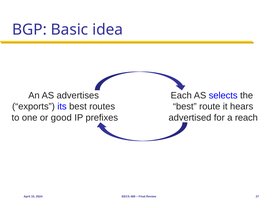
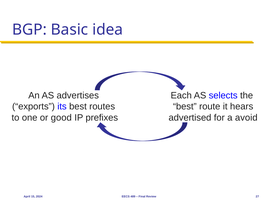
reach: reach -> avoid (246, 118)
